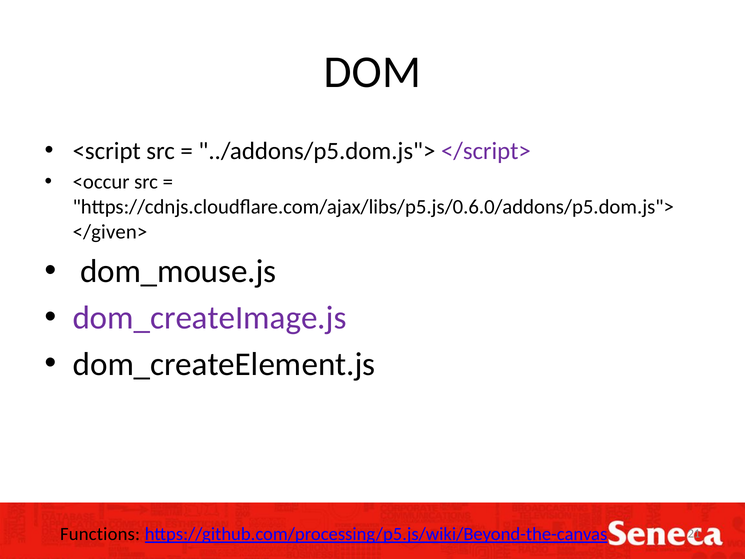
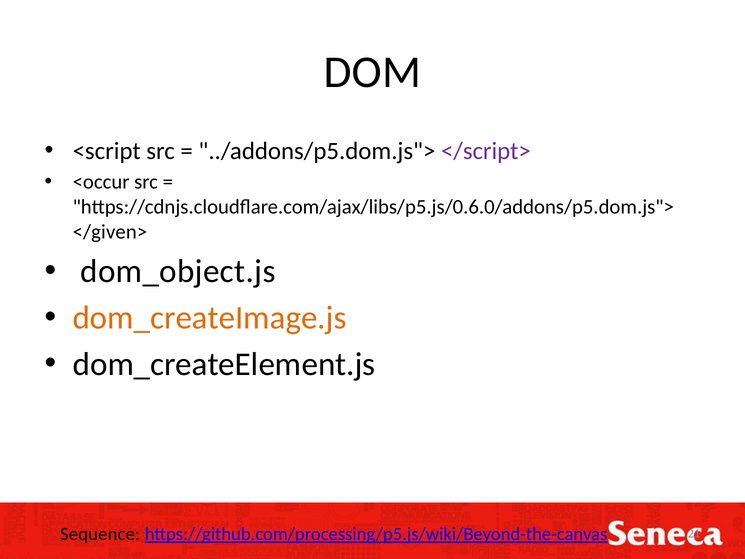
dom_mouse.js: dom_mouse.js -> dom_object.js (178, 271)
dom_createImage.js colour: purple -> orange (210, 318)
Functions: Functions -> Sequence (100, 534)
